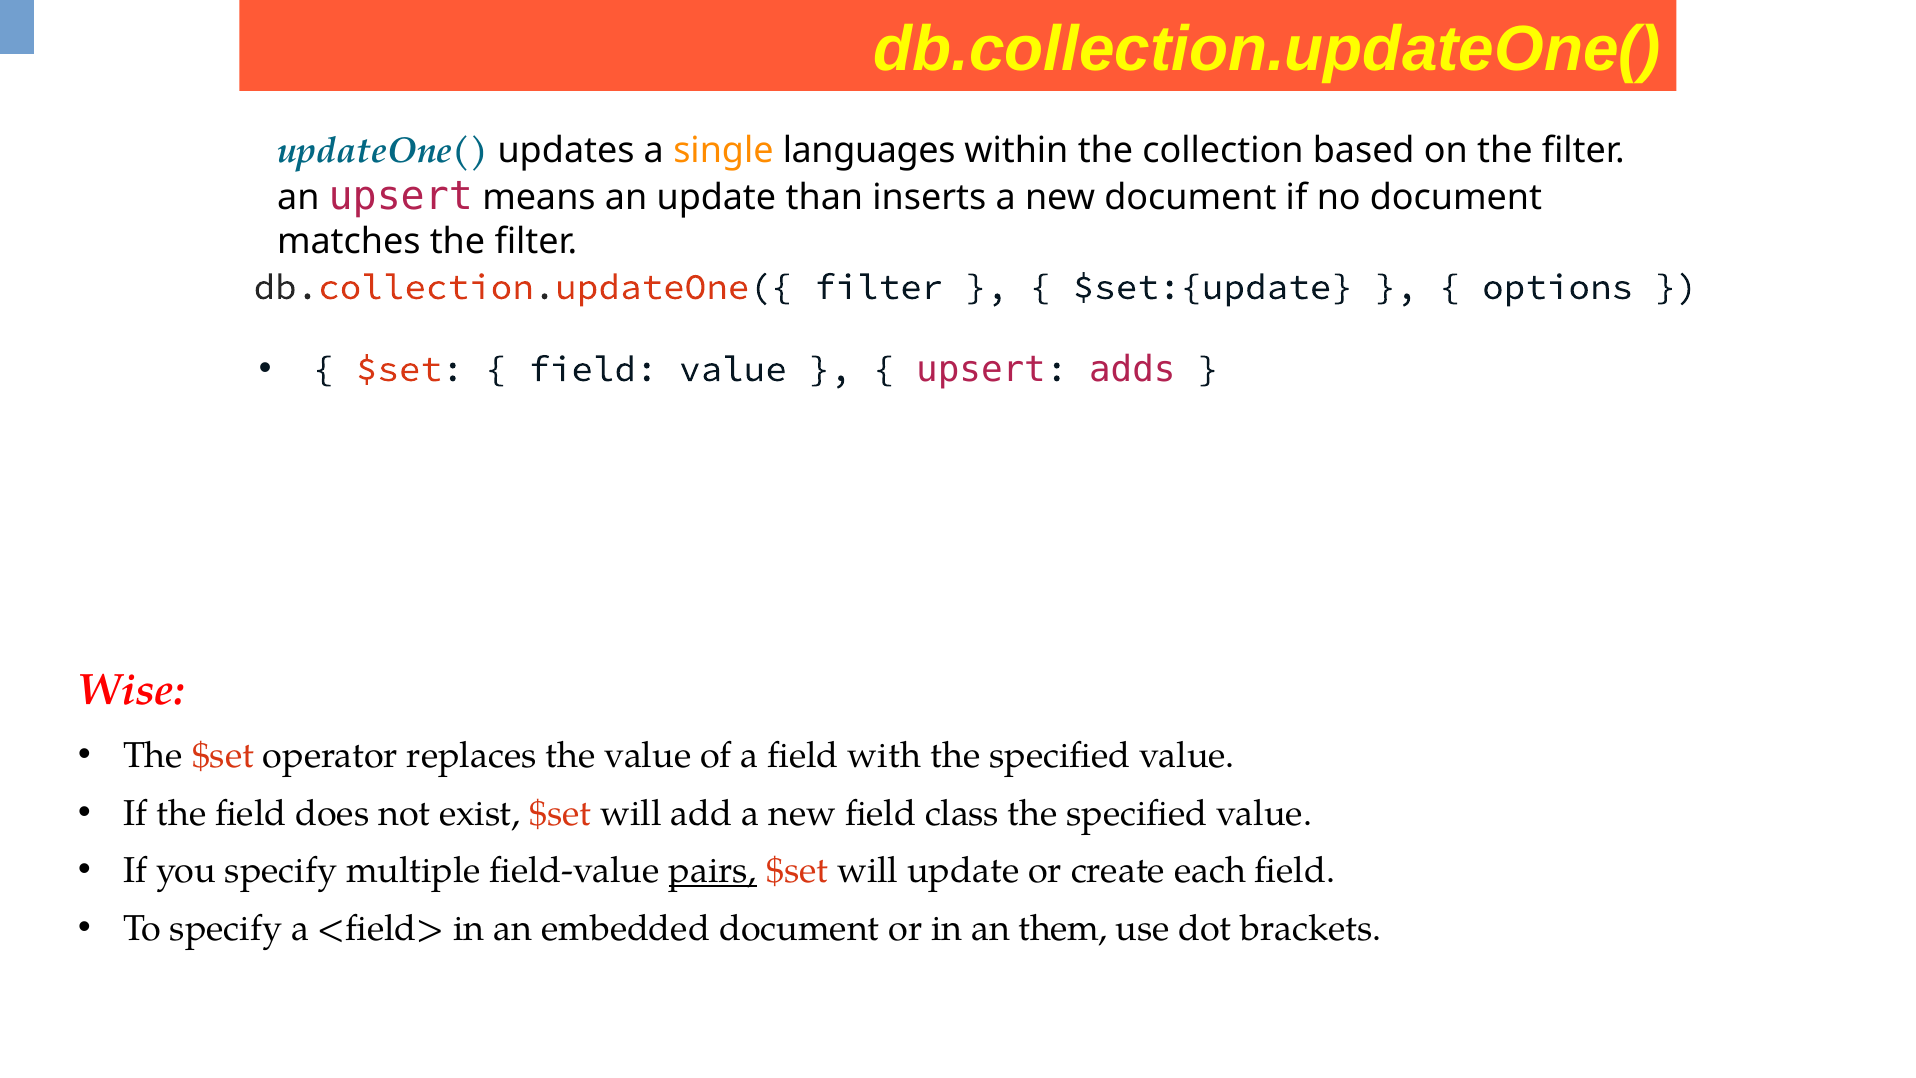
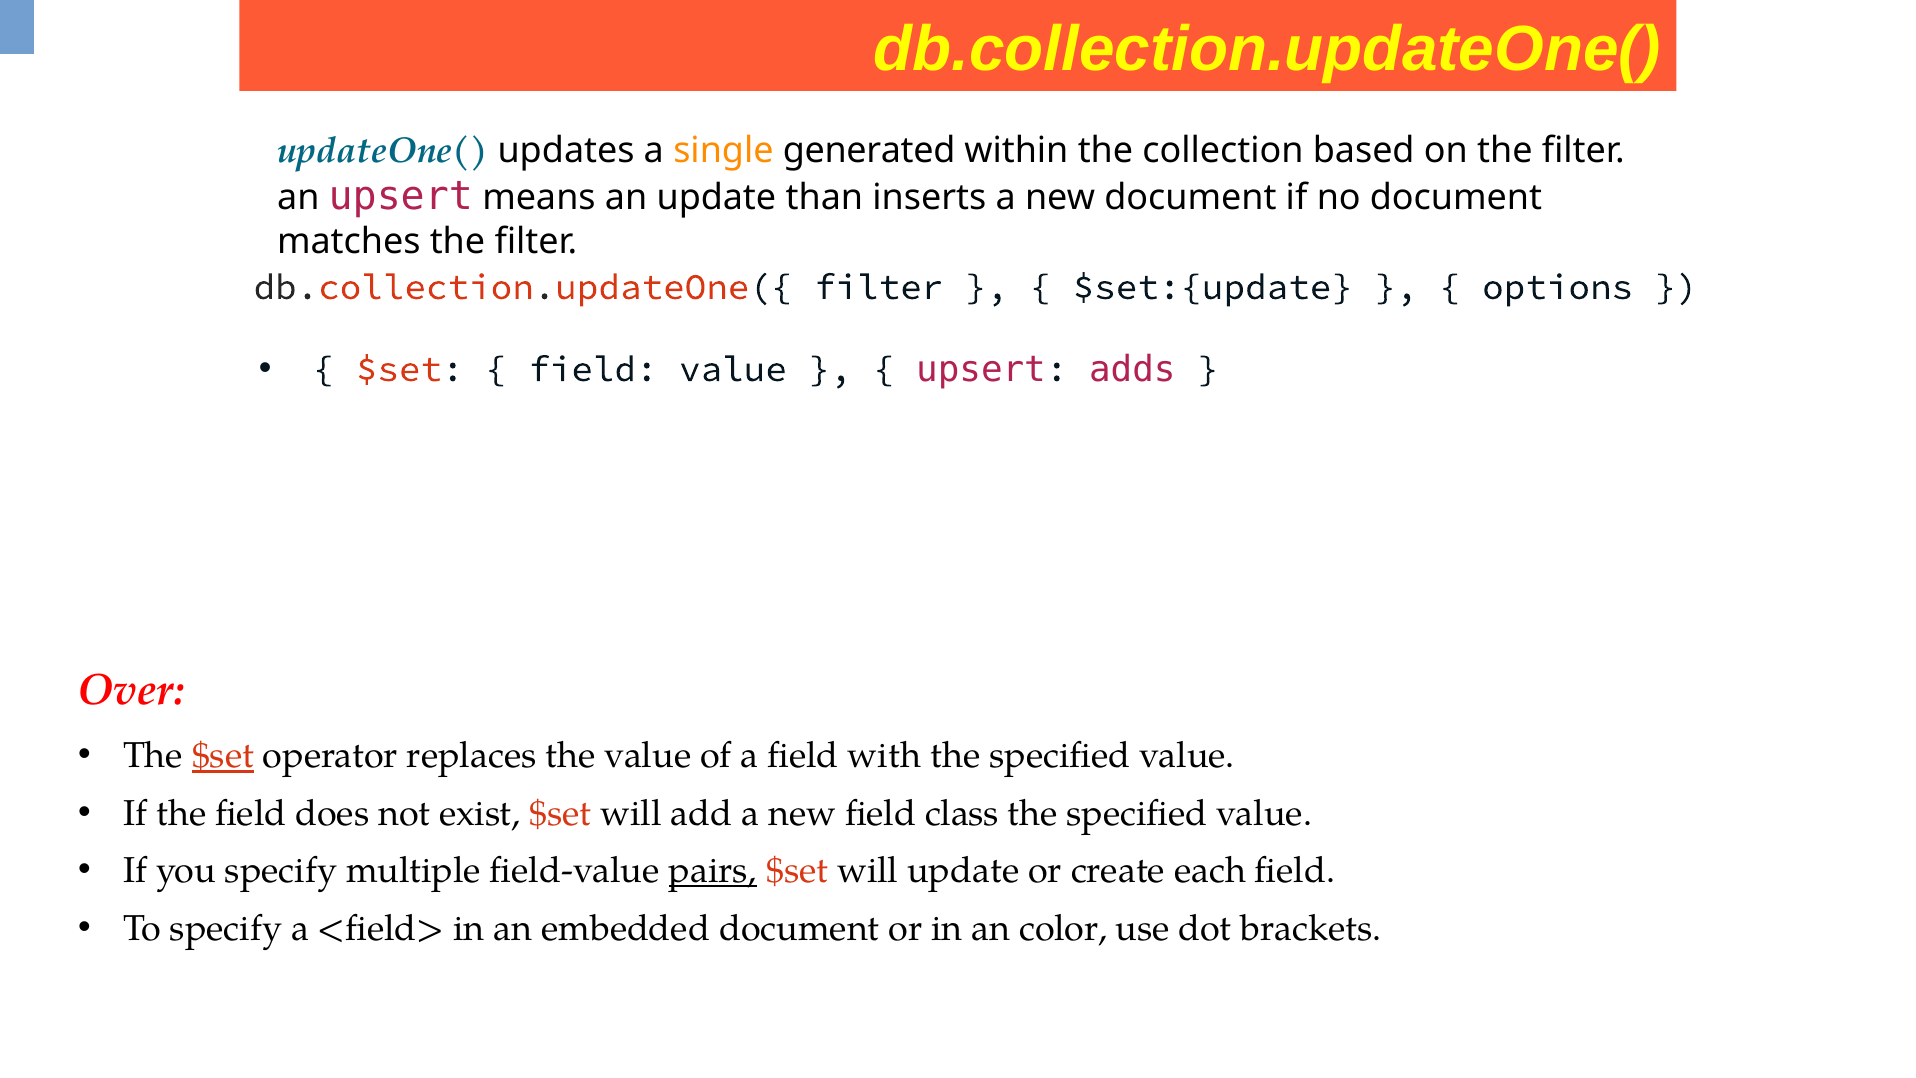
languages: languages -> generated (869, 151)
Wise: Wise -> Over (131, 689)
$set underline: none -> present (223, 756)
them: them -> color (1063, 928)
